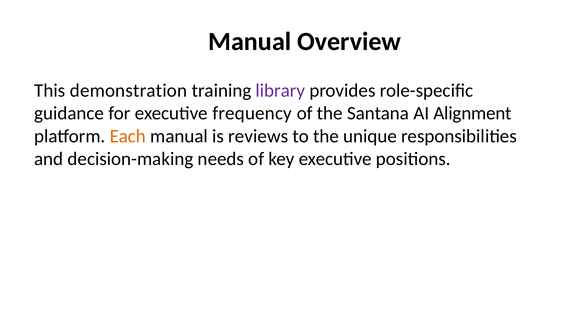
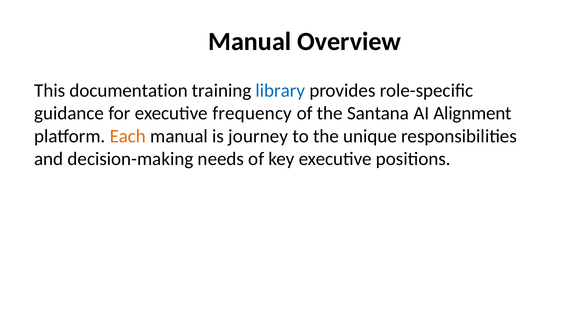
demonstration: demonstration -> documentation (129, 91)
library colour: purple -> blue (280, 91)
reviews: reviews -> journey (258, 136)
